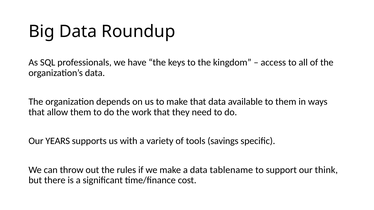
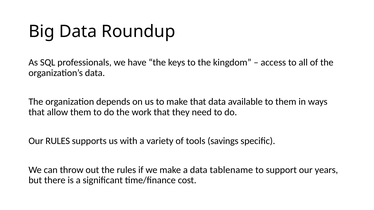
Our YEARS: YEARS -> RULES (58, 141)
think: think -> years (326, 170)
